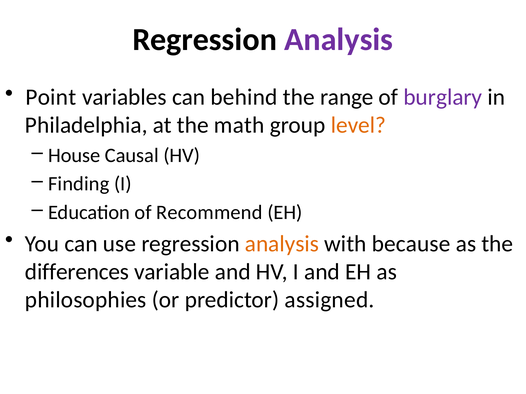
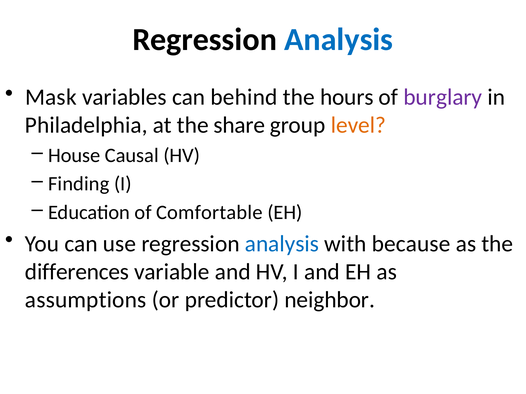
Analysis colour: purple -> blue (339, 40)
Point: Point -> Mask (51, 97)
range: range -> hours (347, 97)
math: math -> share (239, 125)
Recommend: Recommend -> Comfortable (209, 213)
analysis colour: orange -> blue (282, 244)
philosophies: philosophies -> assumptions (86, 300)
assigned: assigned -> neighbor (330, 300)
